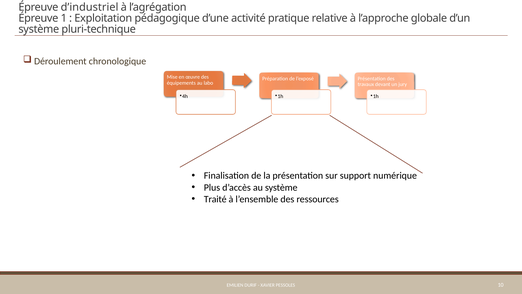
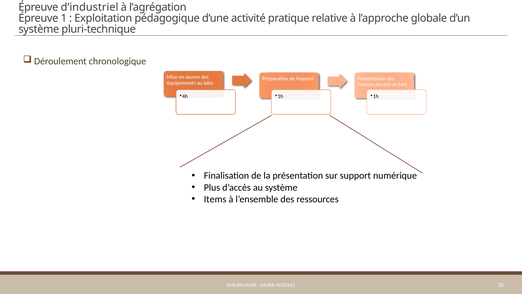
Traité: Traité -> Items (215, 199)
